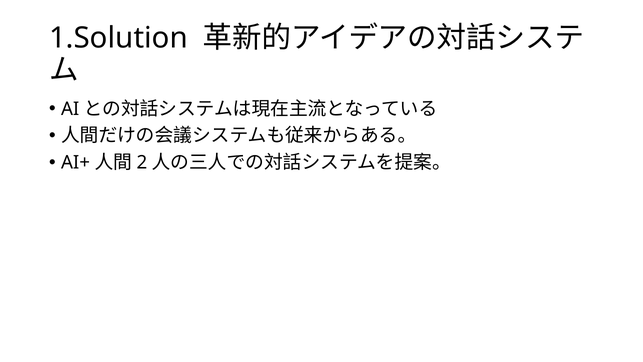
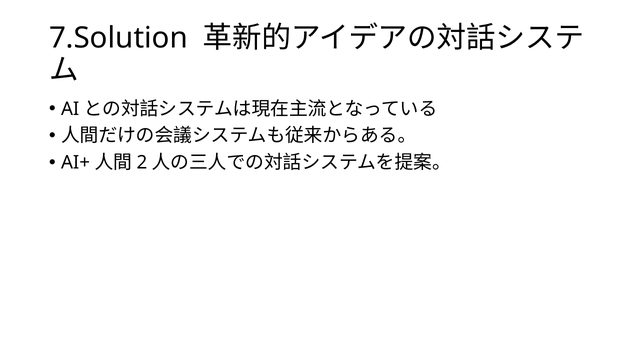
1.Solution: 1.Solution -> 7.Solution (118, 38)
